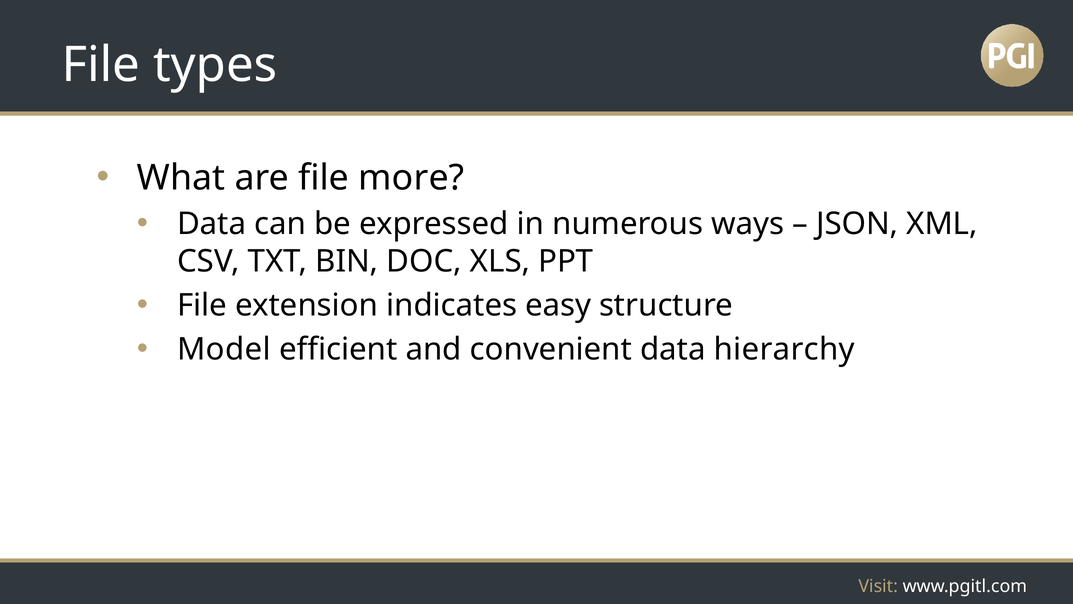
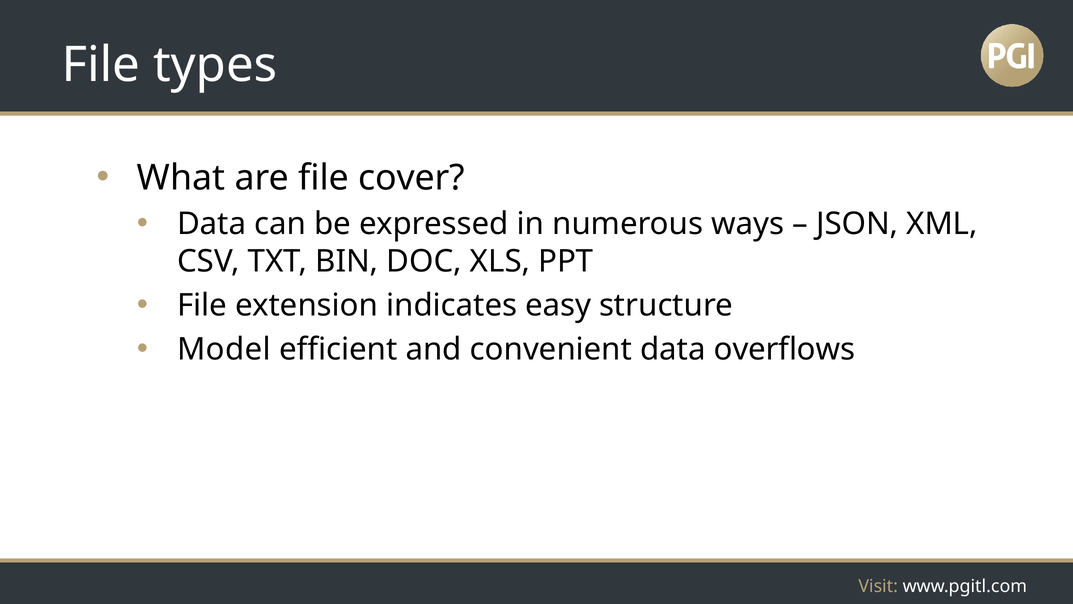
more: more -> cover (412, 178)
hierarchy: hierarchy -> overflows (784, 349)
